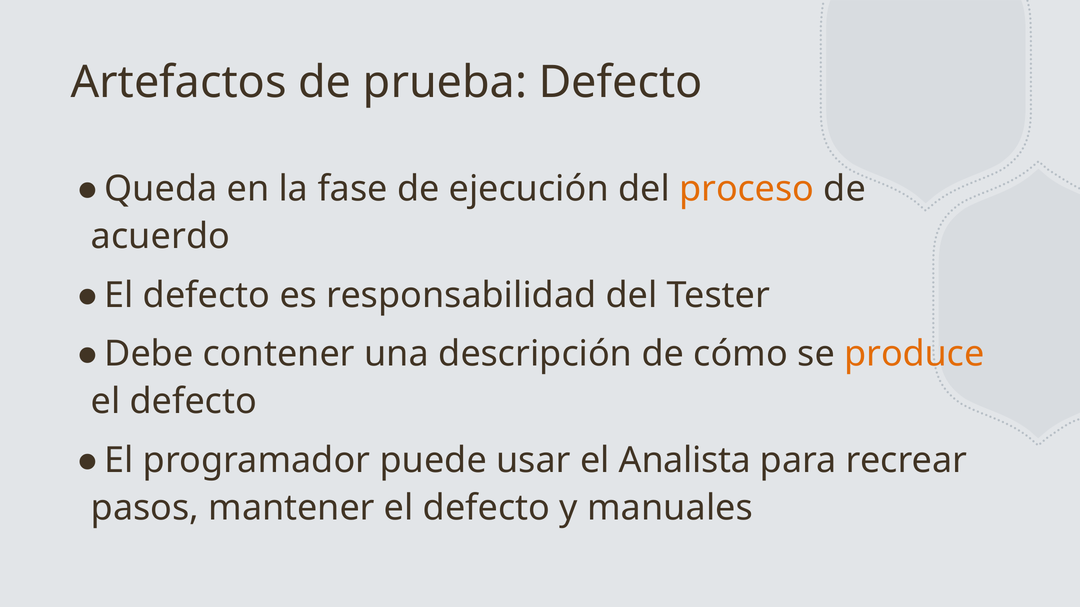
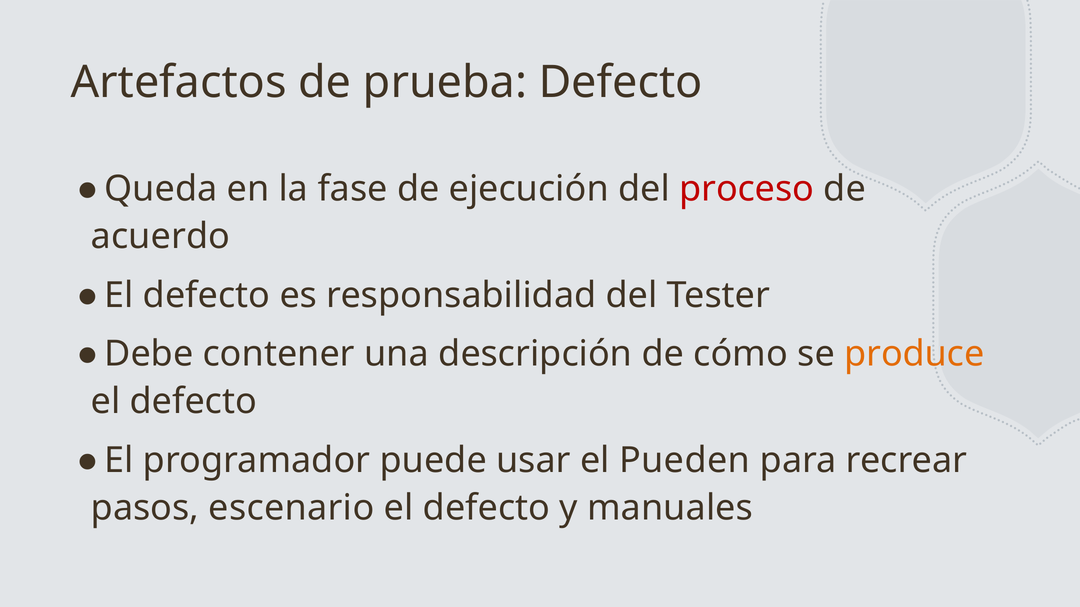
proceso colour: orange -> red (747, 189)
Analista: Analista -> Pueden (685, 461)
mantener: mantener -> escenario (291, 508)
